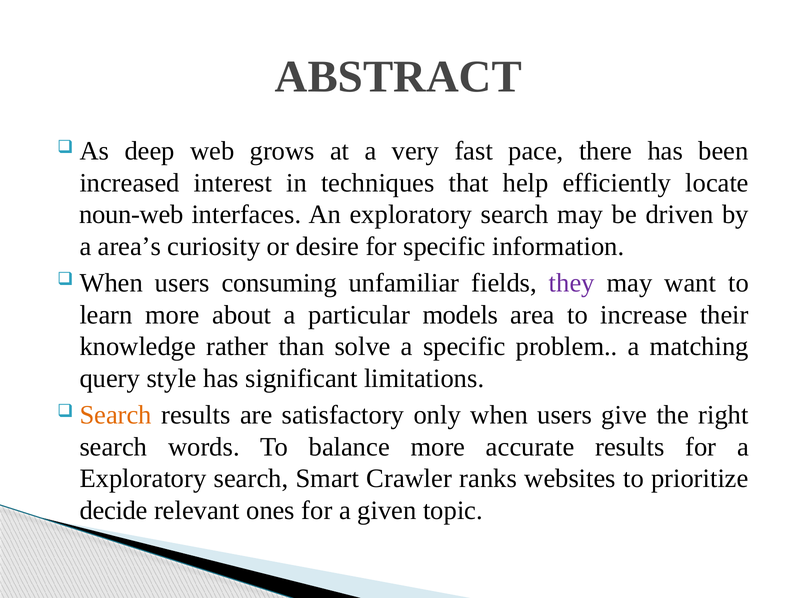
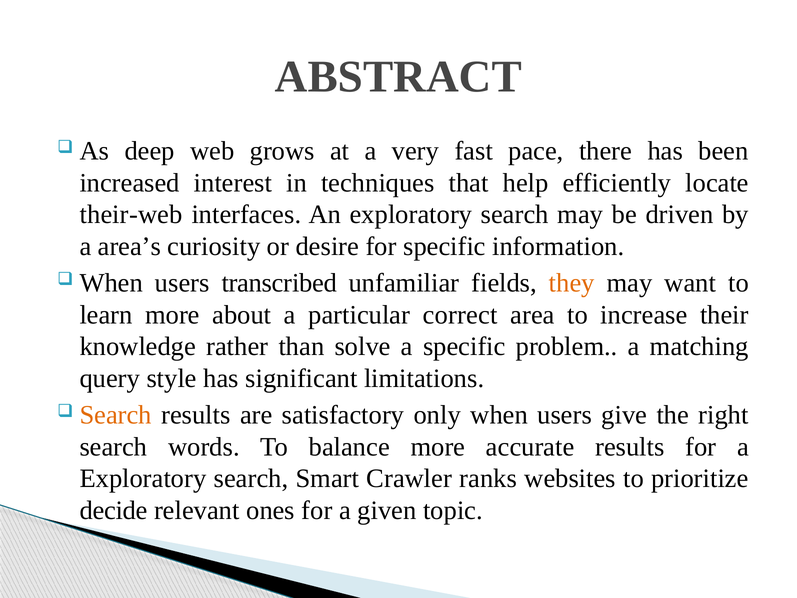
noun-web: noun-web -> their-web (131, 215)
consuming: consuming -> transcribed (279, 283)
they colour: purple -> orange (572, 283)
models: models -> correct (460, 315)
